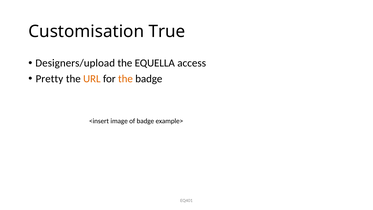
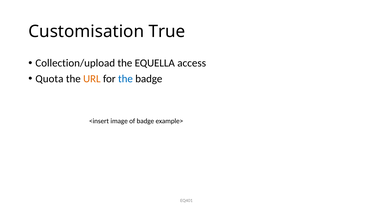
Designers/upload: Designers/upload -> Collection/upload (75, 63)
Pretty: Pretty -> Quota (49, 79)
the colour: orange -> blue (125, 79)
